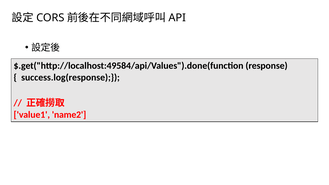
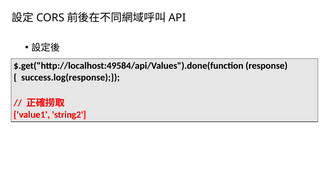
name2: name2 -> string2 (69, 115)
